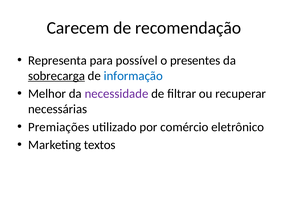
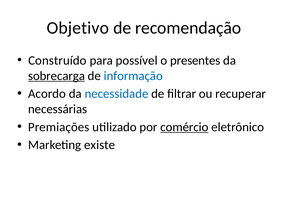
Carecem: Carecem -> Objetivo (78, 28)
Representa: Representa -> Construído (57, 60)
Melhor: Melhor -> Acordo (47, 94)
necessidade colour: purple -> blue (117, 94)
comércio underline: none -> present (184, 127)
textos: textos -> existe (100, 145)
